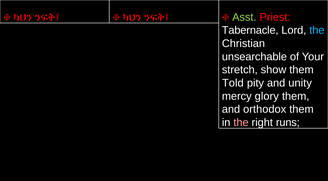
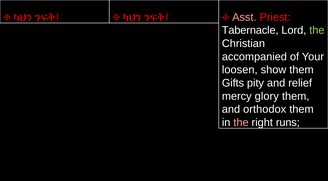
Asst colour: light green -> pink (244, 17)
the colour: light blue -> light green (317, 30)
unsearchable: unsearchable -> accompanied (254, 57)
stretch: stretch -> loosen (240, 70)
Told: Told -> Gifts (233, 83)
unity: unity -> relief (300, 83)
